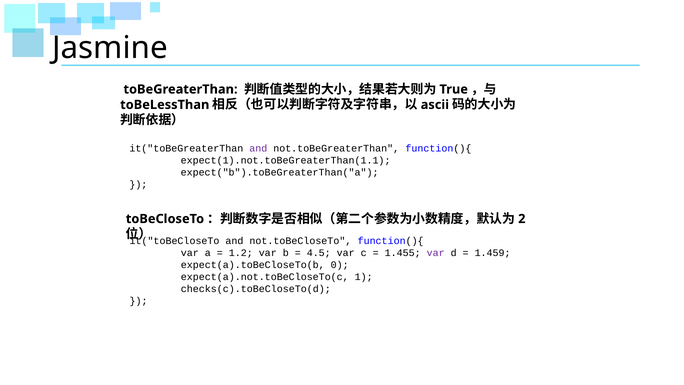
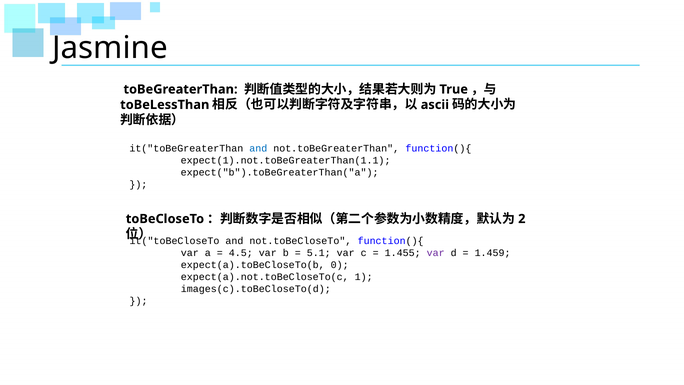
and colour: purple -> blue (258, 148)
1.2: 1.2 -> 4.5 (241, 253)
4.5: 4.5 -> 5.1 (319, 253)
checks(c).toBeCloseTo(d: checks(c).toBeCloseTo(d -> images(c).toBeCloseTo(d (256, 289)
